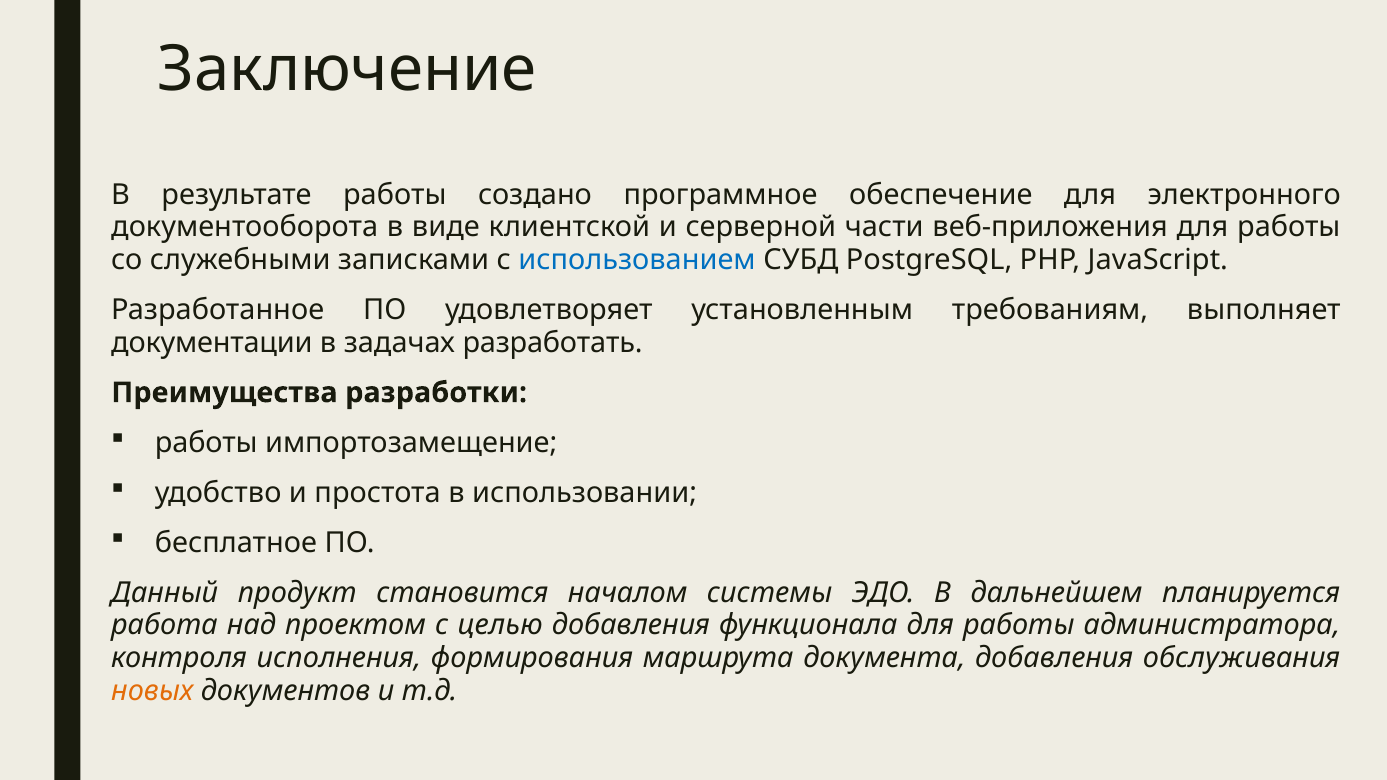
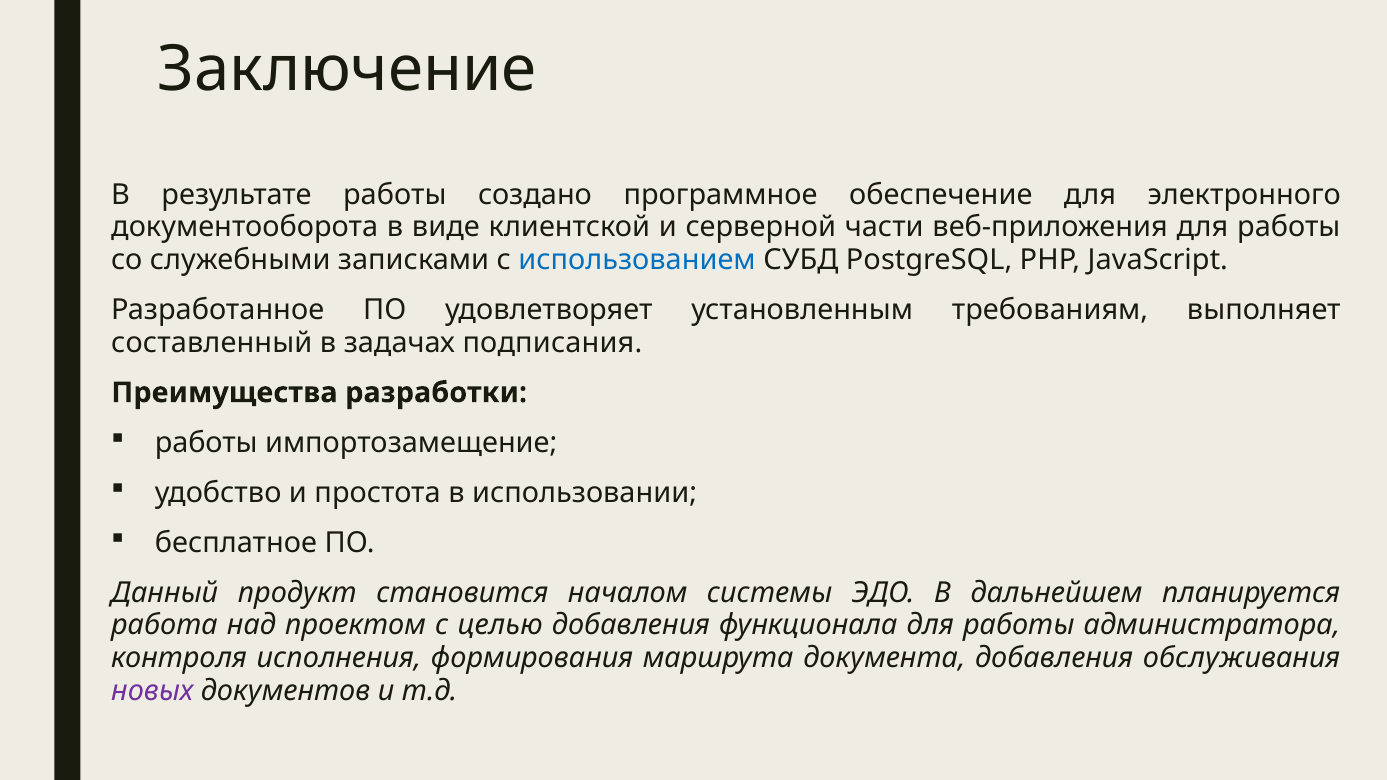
документации: документации -> составленный (212, 343)
разработать: разработать -> подписания (552, 343)
новых colour: orange -> purple (152, 691)
